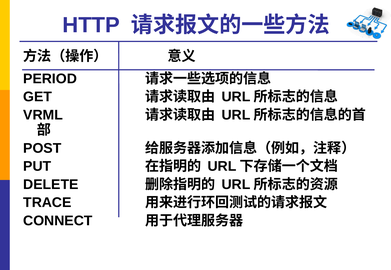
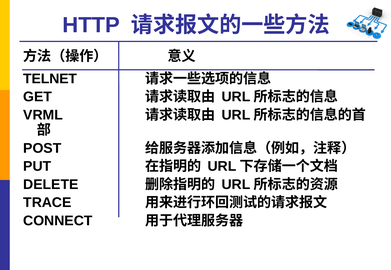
PERIOD: PERIOD -> TELNET (50, 79)
